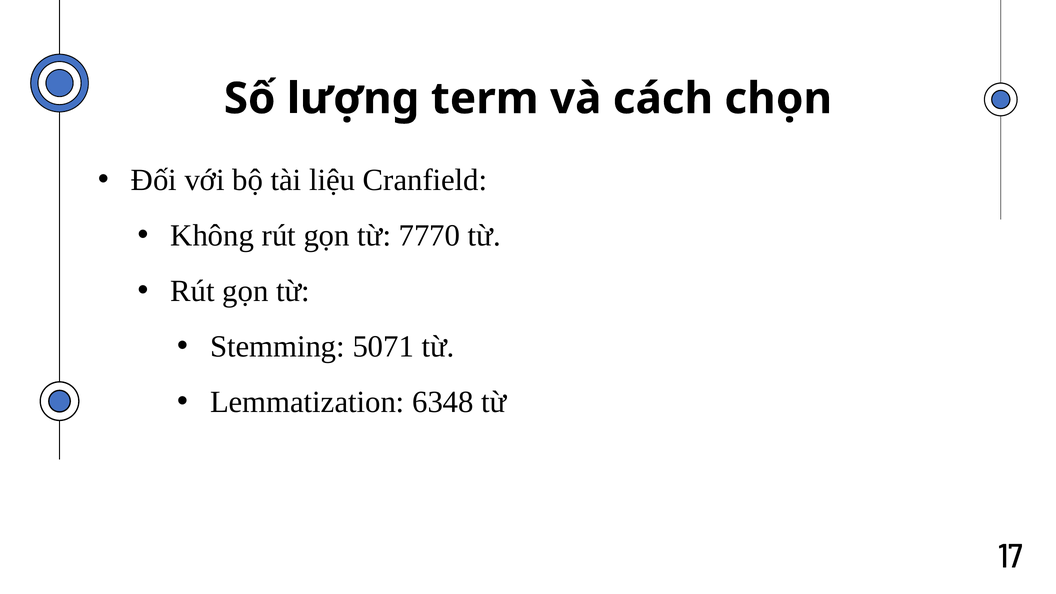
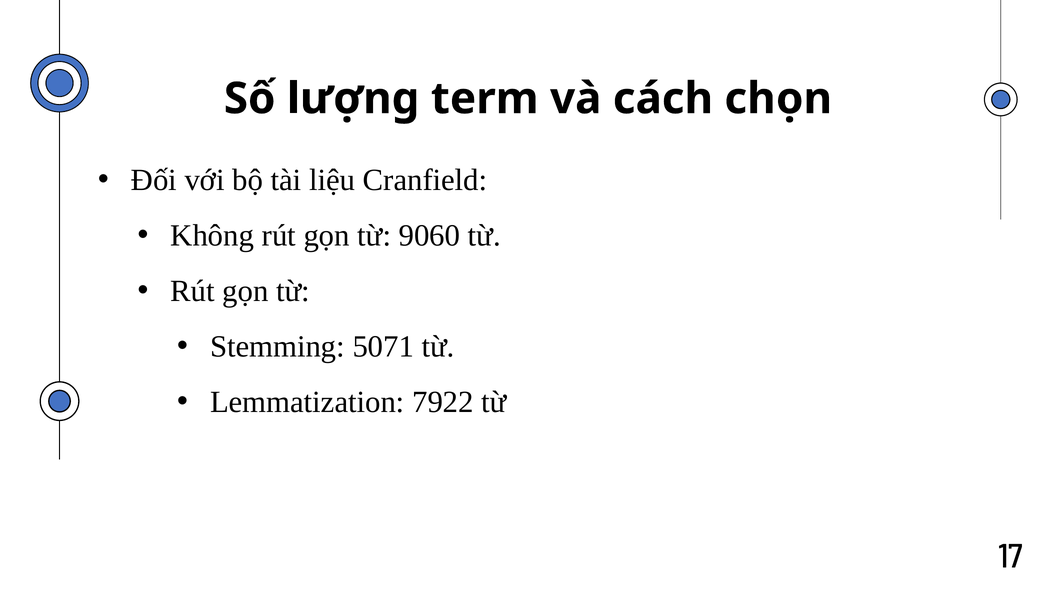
7770: 7770 -> 9060 (429, 236)
6348: 6348 -> 7922 (443, 402)
